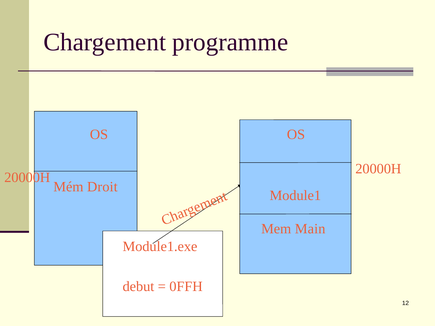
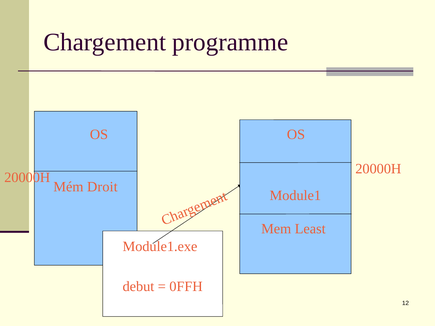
Main: Main -> Least (310, 229)
